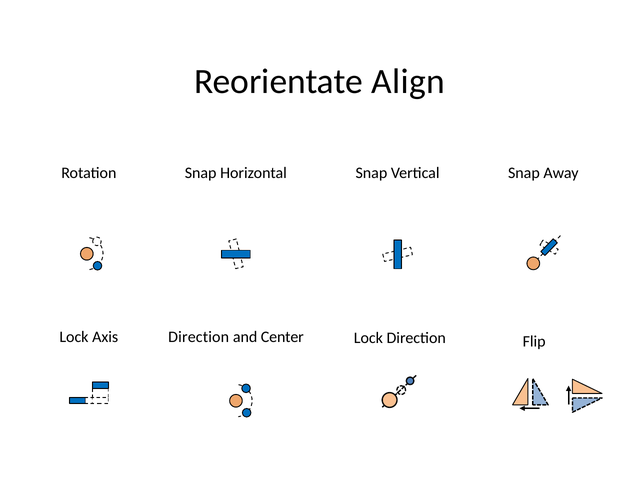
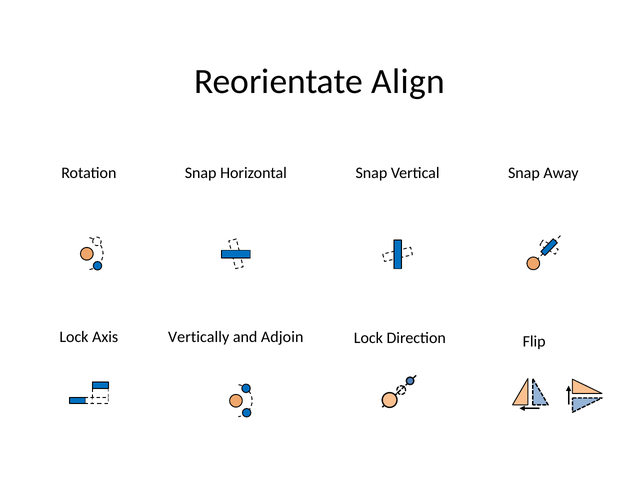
Axis Direction: Direction -> Vertically (199, 337)
Center: Center -> Adjoin (282, 337)
